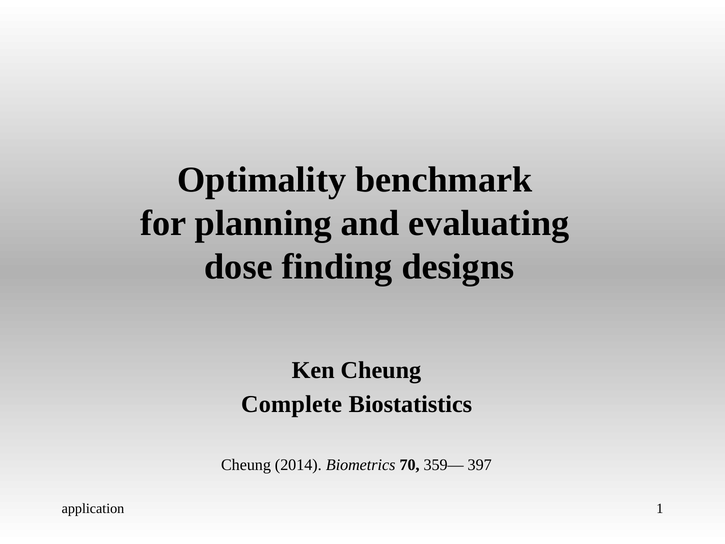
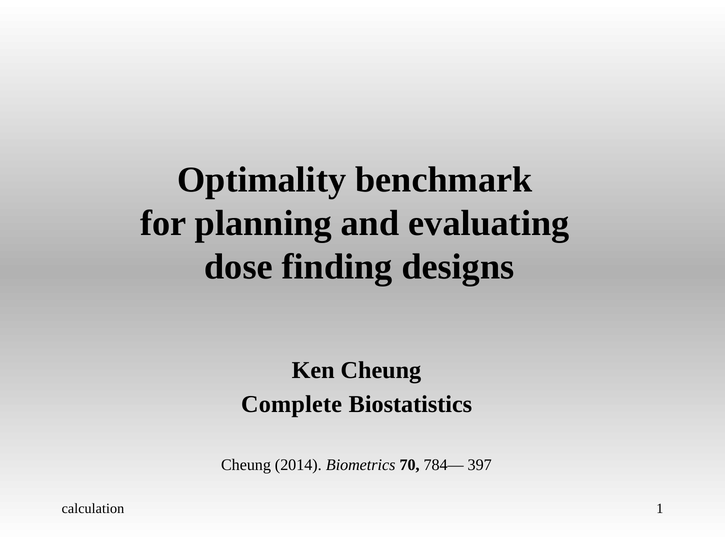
359—: 359— -> 784— (444, 465)
application: application -> calculation (93, 508)
